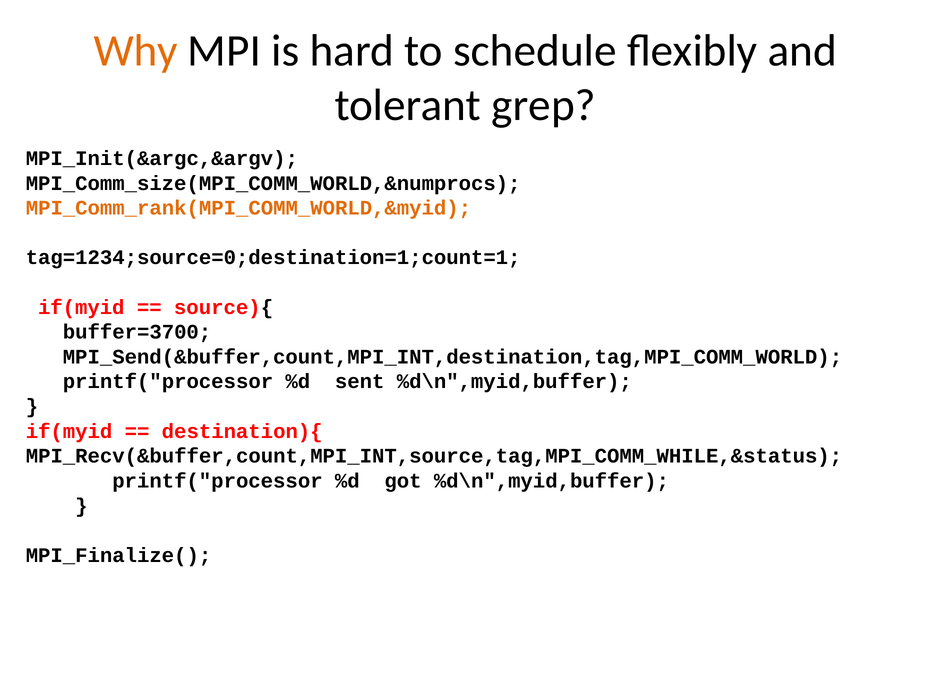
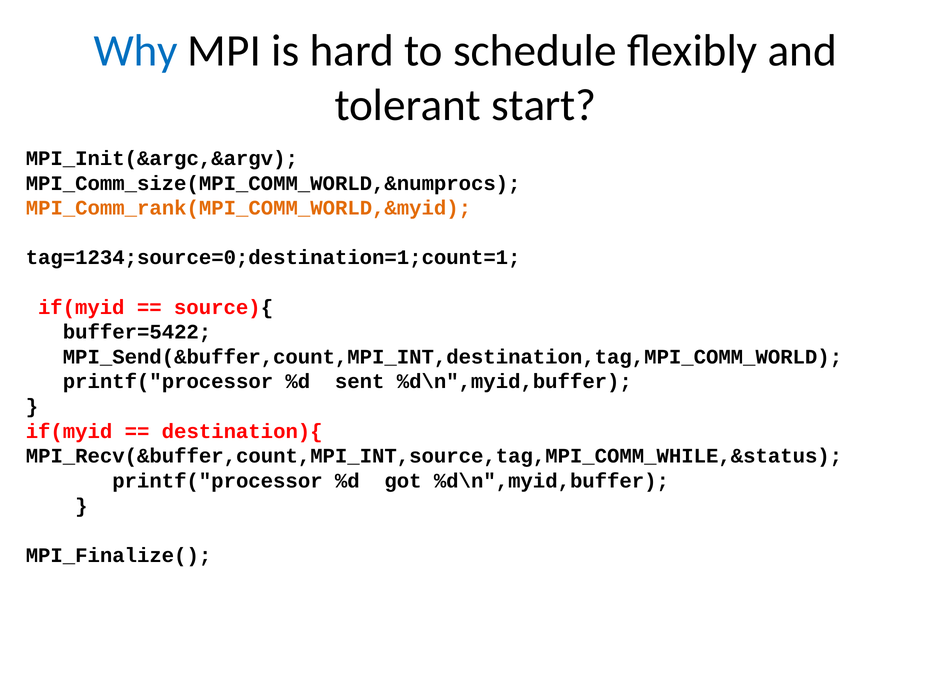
Why colour: orange -> blue (136, 51)
grep: grep -> start (544, 105)
buffer=3700: buffer=3700 -> buffer=5422 (137, 332)
